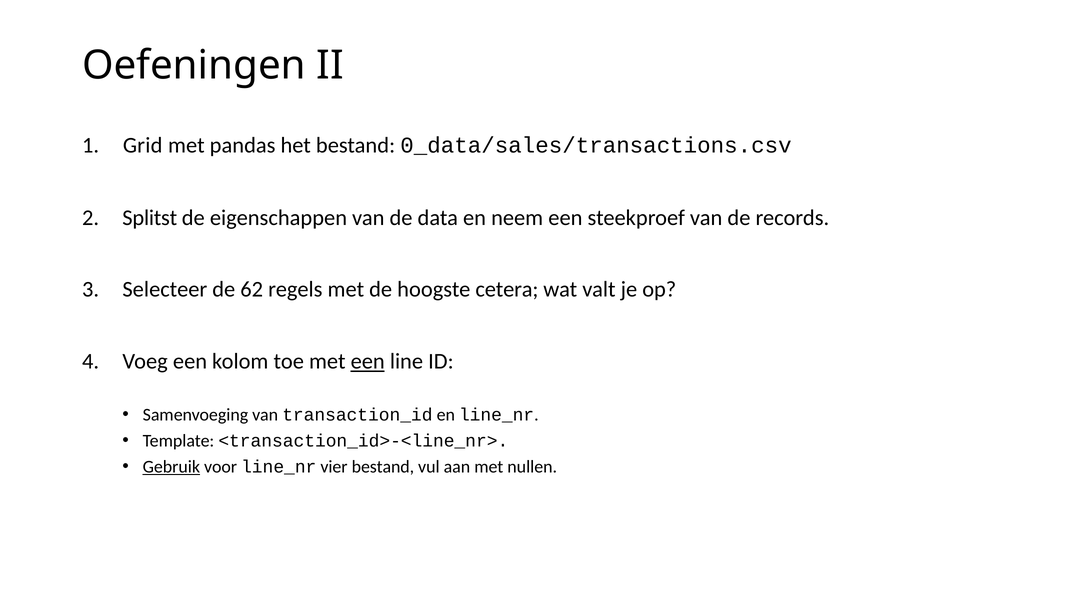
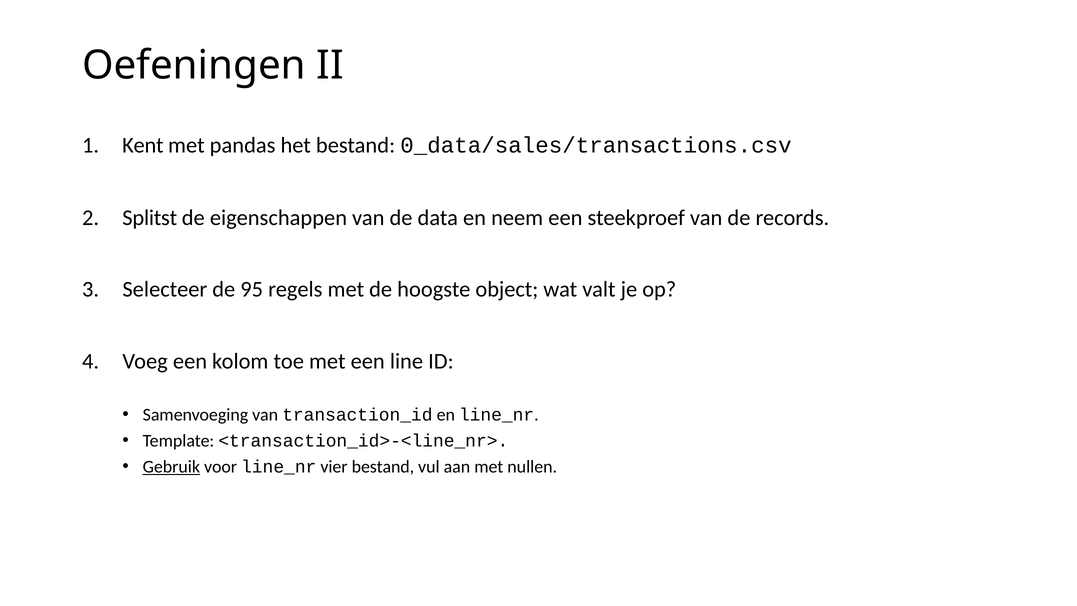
Grid: Grid -> Kent (143, 146)
62: 62 -> 95 (252, 289)
cetera: cetera -> object (507, 289)
een underline: present -> none (368, 361)
